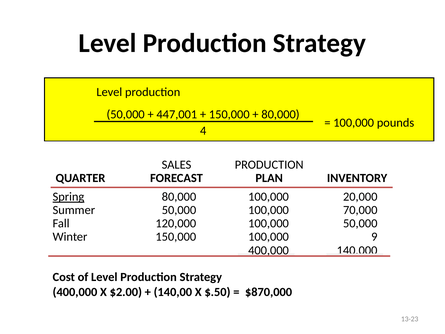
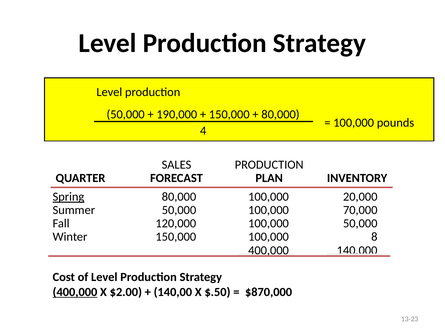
447,001: 447,001 -> 190,000 (177, 114)
9: 9 -> 8 (374, 237)
400,000 underline: none -> present (75, 292)
